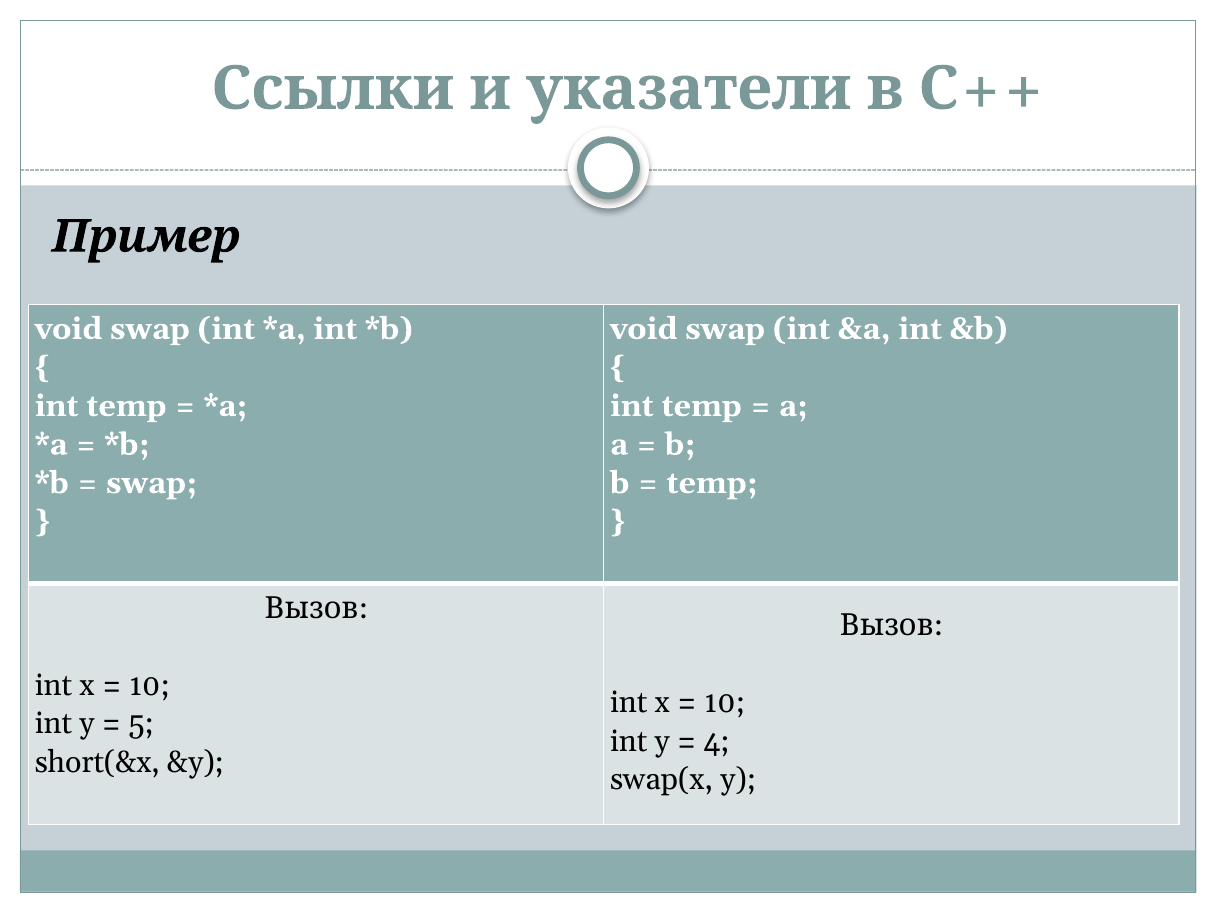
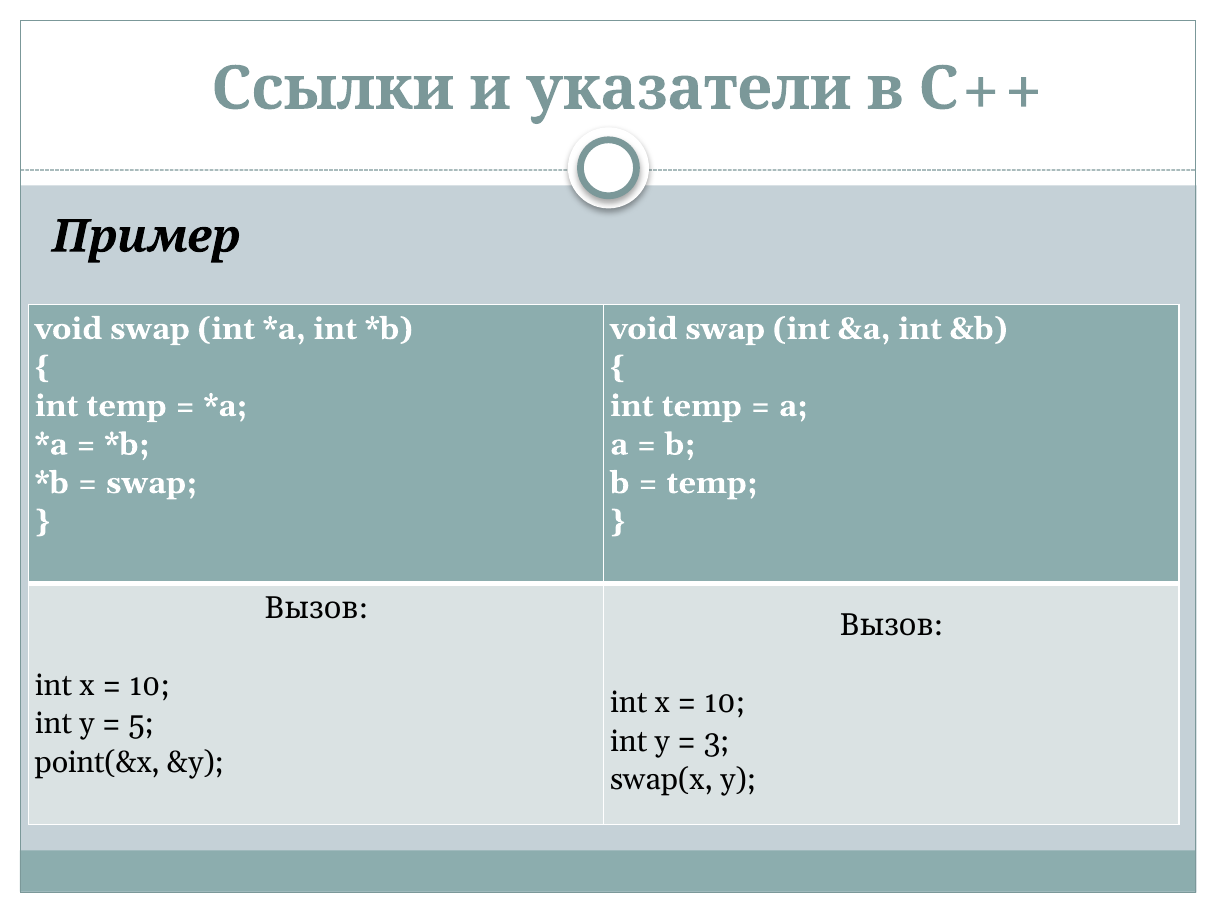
4: 4 -> 3 (717, 741)
short(&x: short(&x -> point(&x (97, 762)
